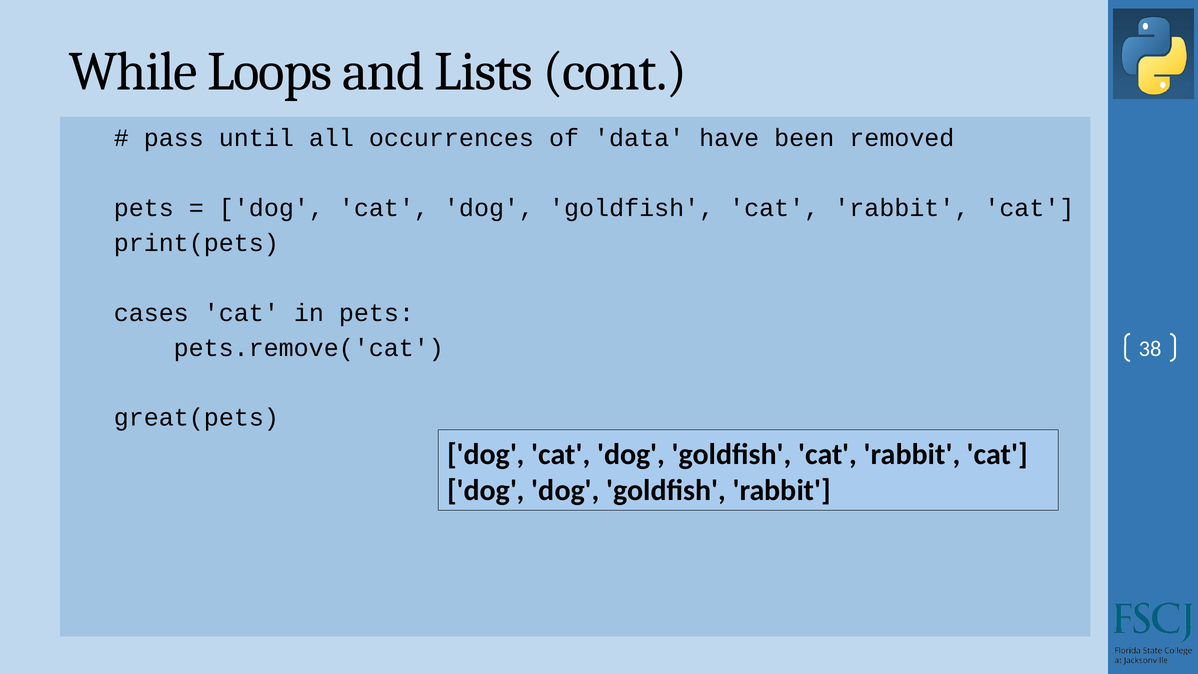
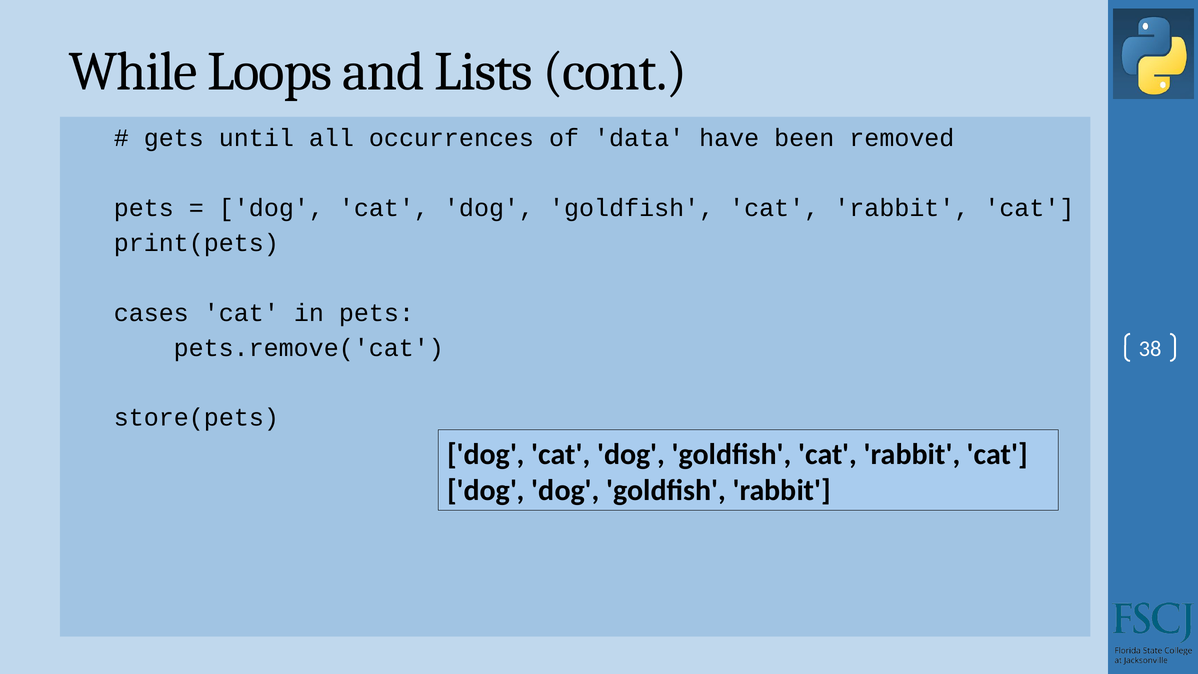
pass: pass -> gets (174, 138)
great(pets: great(pets -> store(pets (196, 418)
